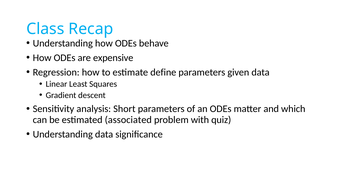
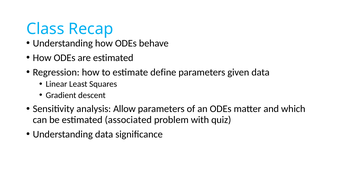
are expensive: expensive -> estimated (113, 58)
Short: Short -> Allow (124, 109)
